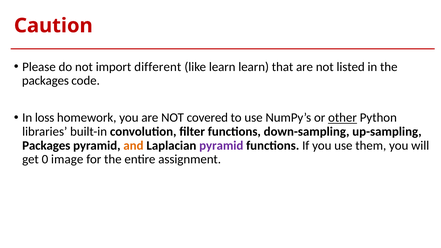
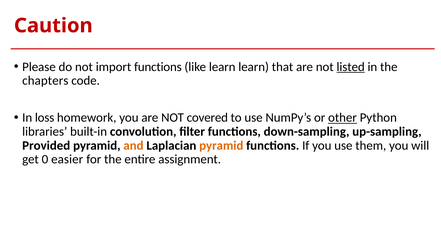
import different: different -> functions (158, 67)
listed underline: none -> present (351, 67)
packages: packages -> chapters (45, 81)
Packages: Packages -> Provided (46, 146)
pyramid colour: purple -> orange (221, 146)
image: image -> easier (67, 159)
